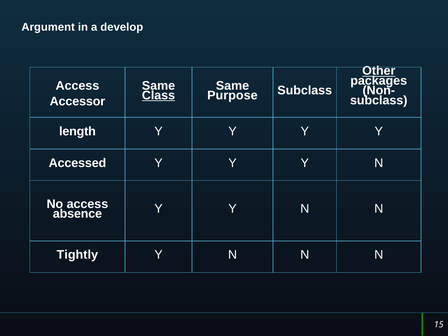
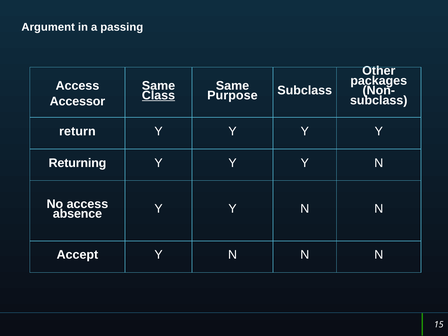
develop: develop -> passing (122, 27)
Other underline: present -> none (379, 71)
length: length -> return (77, 131)
Accessed: Accessed -> Returning (77, 163)
Tightly: Tightly -> Accept (77, 255)
